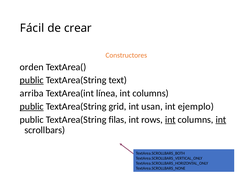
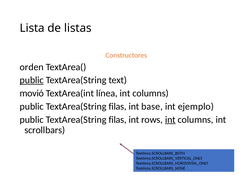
Fácil: Fácil -> Lista (32, 28)
crear: crear -> listas (78, 28)
arriba: arriba -> movió (32, 93)
public underline: present -> none (32, 107)
grid: grid -> filas (118, 107)
usan: usan -> base (152, 107)
int underline: present -> none (221, 120)
